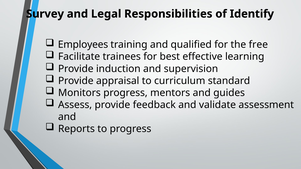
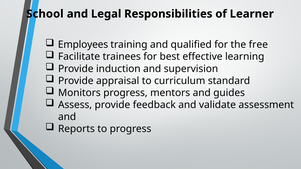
Survey: Survey -> School (45, 14)
Identify: Identify -> Learner (252, 14)
